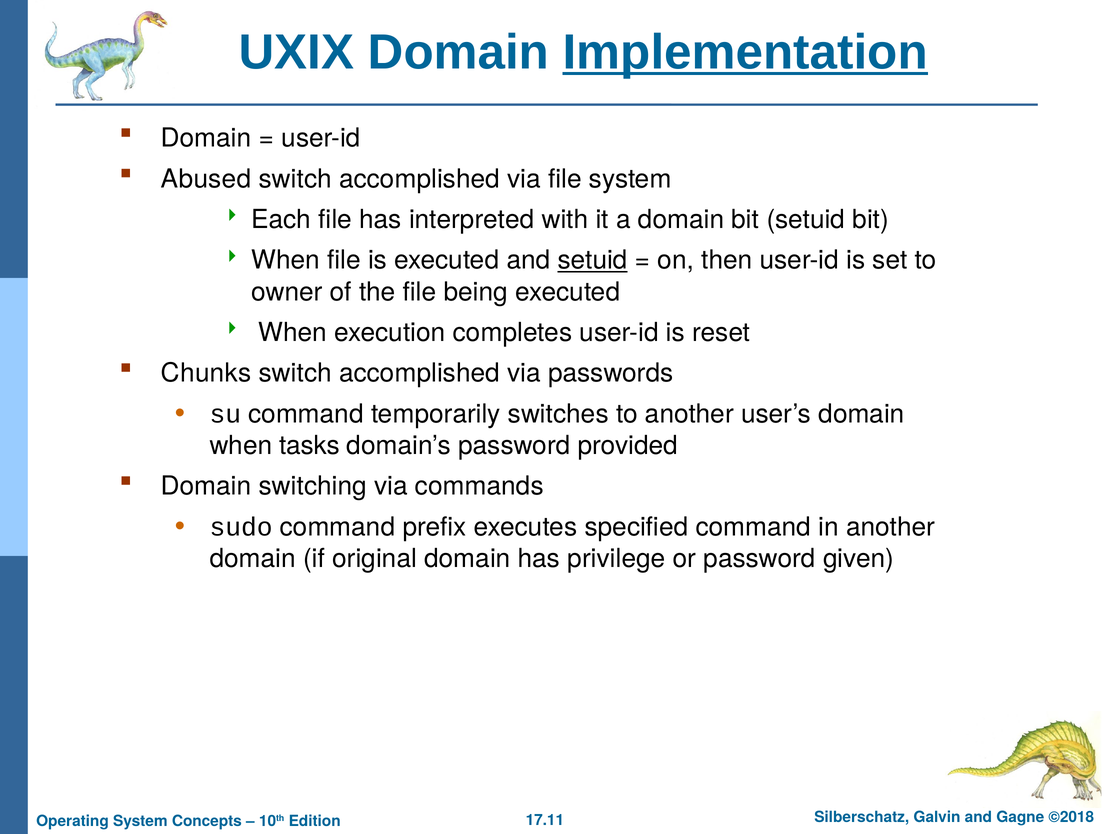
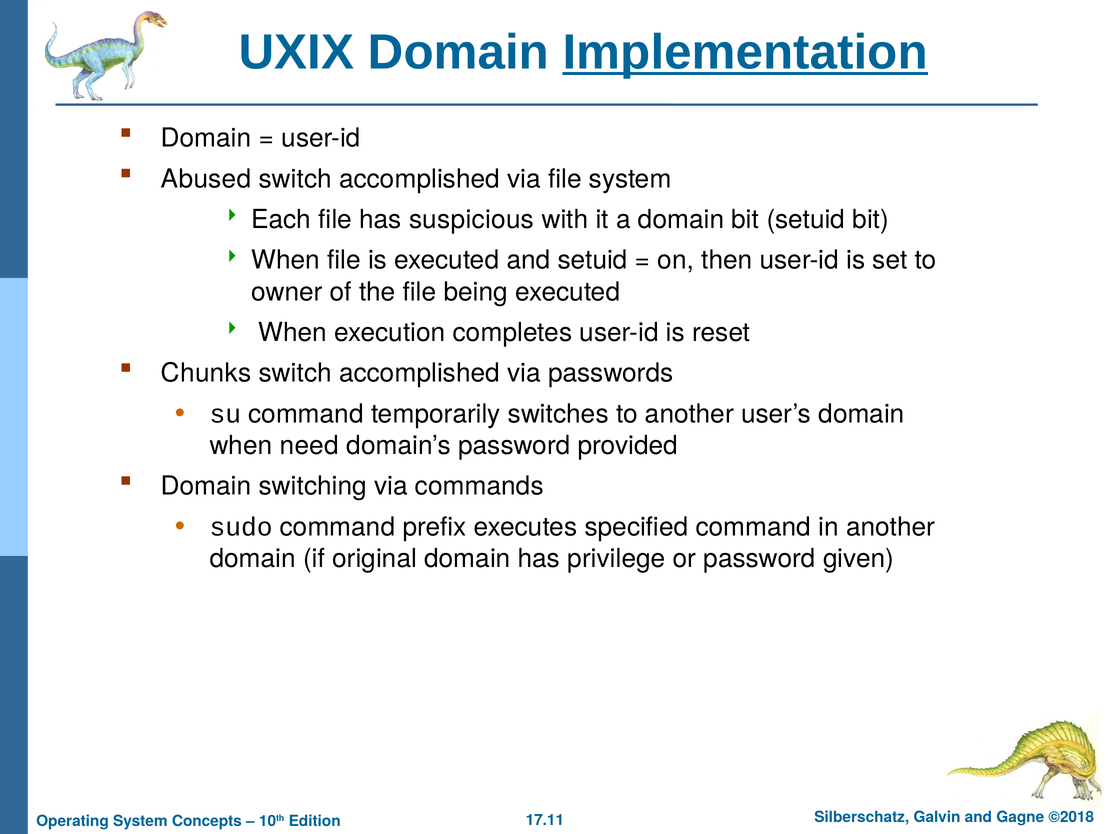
interpreted: interpreted -> suspicious (472, 220)
setuid underline: present -> none (593, 260)
tasks: tasks -> need (309, 446)
